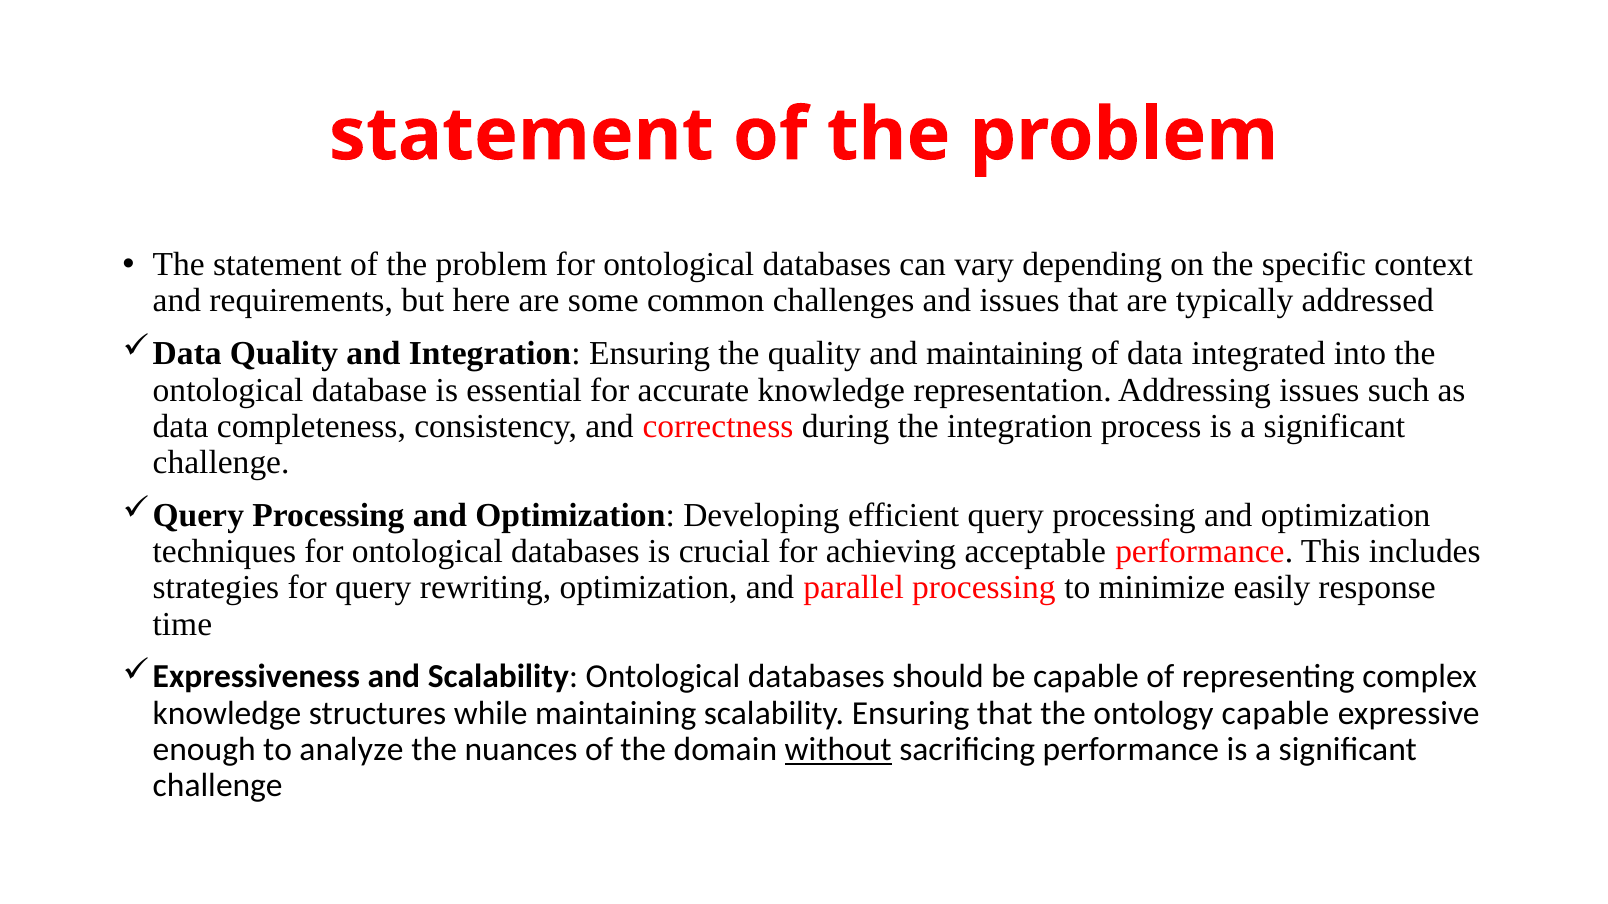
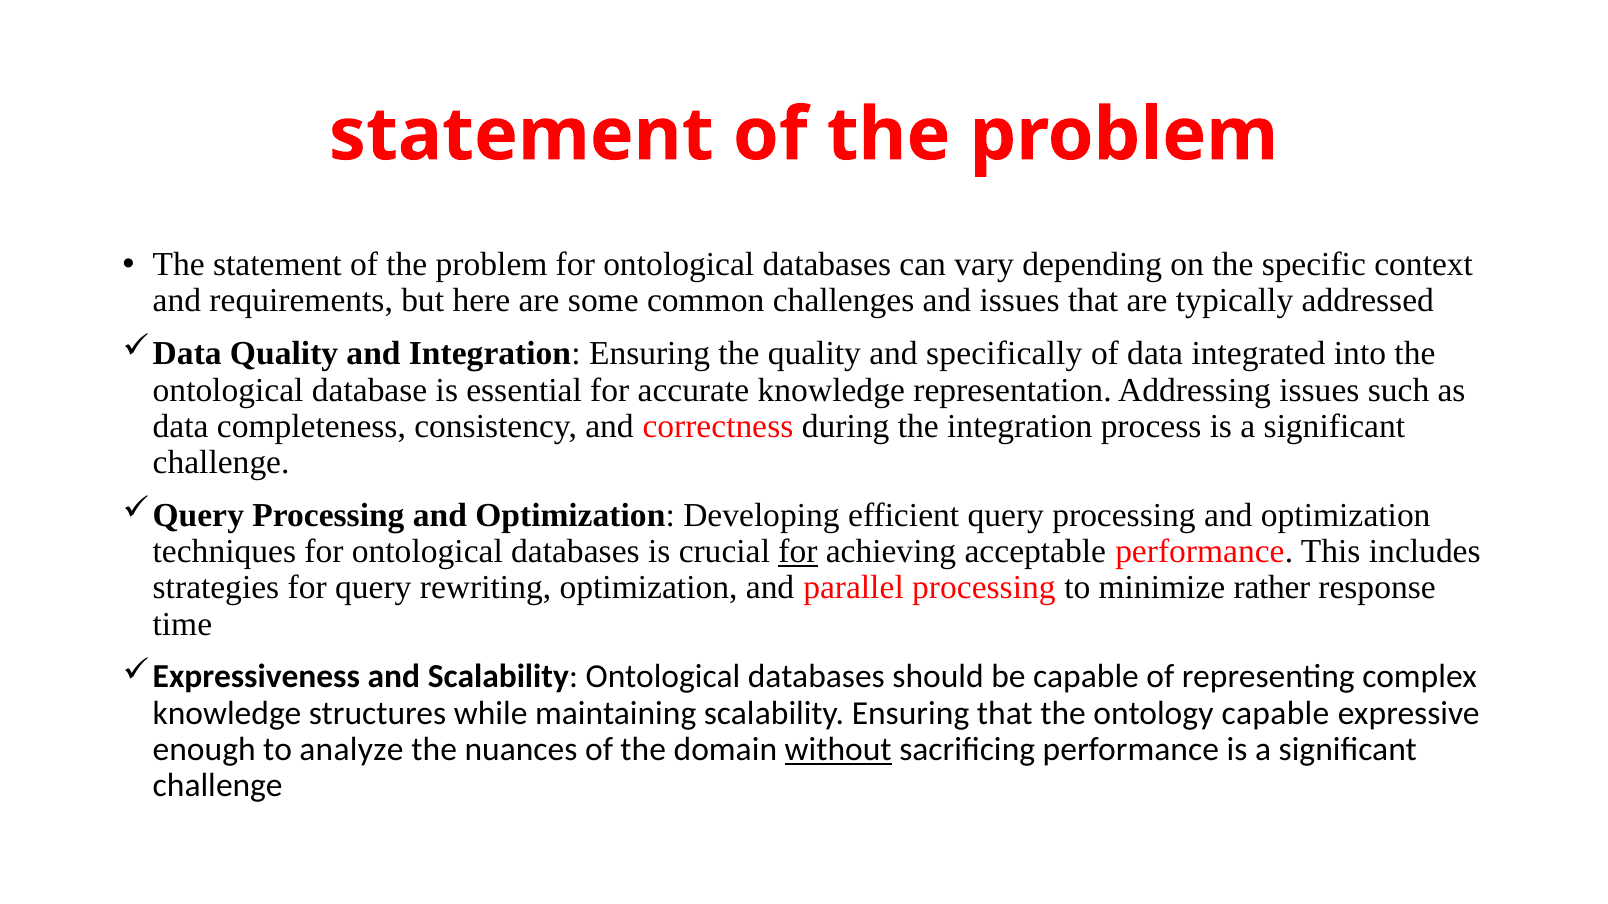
and maintaining: maintaining -> specifically (1004, 354)
for underline: none -> present (798, 552)
easily: easily -> rather (1272, 588)
